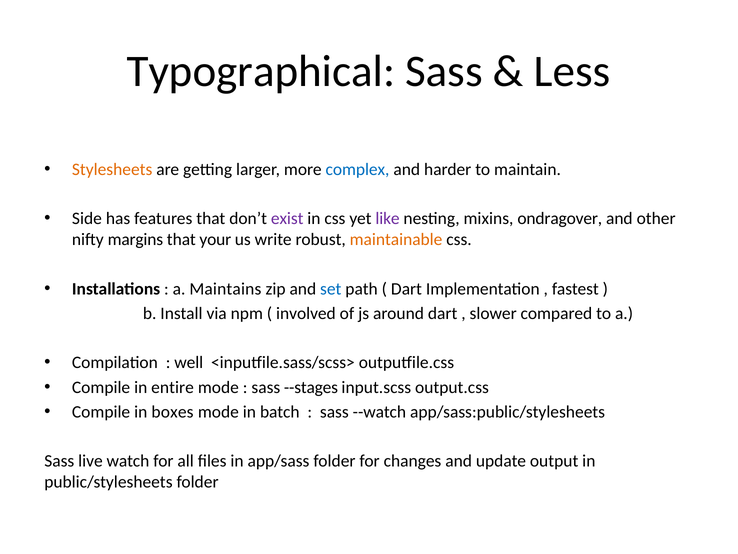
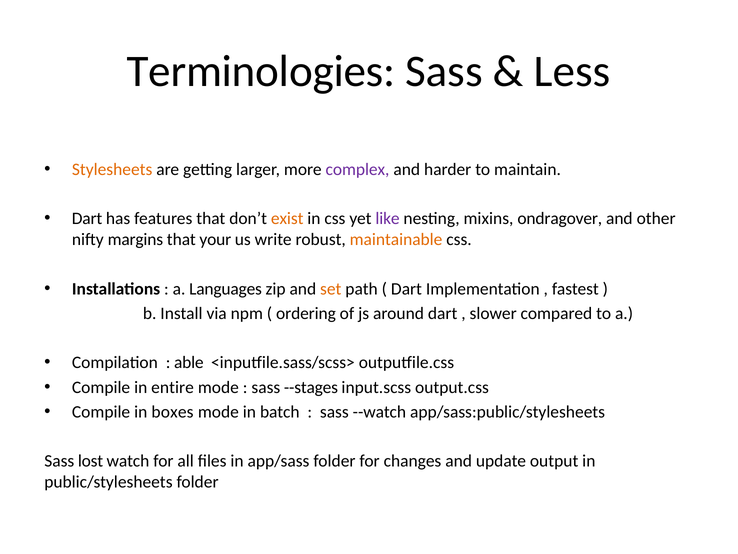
Typographical: Typographical -> Terminologies (261, 71)
complex colour: blue -> purple (358, 169)
Side: Side -> Dart (87, 218)
exist colour: purple -> orange (287, 218)
Maintains: Maintains -> Languages (226, 288)
set colour: blue -> orange (331, 288)
involved: involved -> ordering (306, 313)
well: well -> able (189, 362)
live: live -> lost (91, 461)
